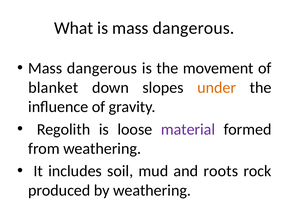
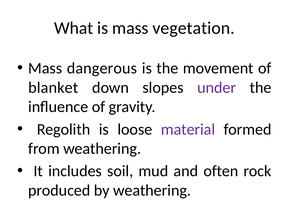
is mass dangerous: dangerous -> vegetation (194, 28)
under colour: orange -> purple (217, 87)
roots: roots -> often (221, 171)
